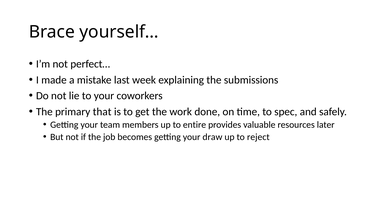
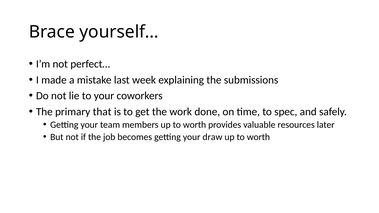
members up to entire: entire -> worth (195, 125)
reject: reject -> worth (258, 137)
